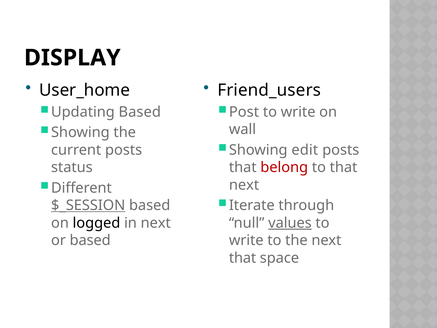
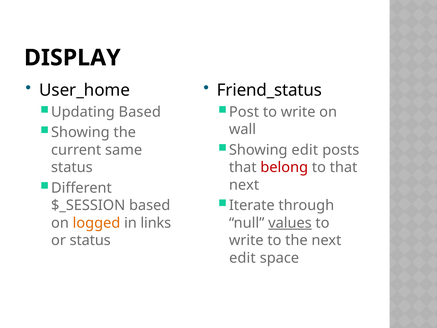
Friend_users: Friend_users -> Friend_status (269, 90)
current posts: posts -> same (124, 150)
$_SESSION underline: present -> none (88, 205)
logged colour: black -> orange (96, 223)
in next: next -> links (156, 223)
or based: based -> status (90, 240)
that: that -> edit (242, 258)
